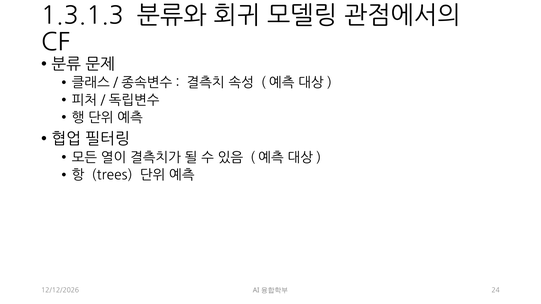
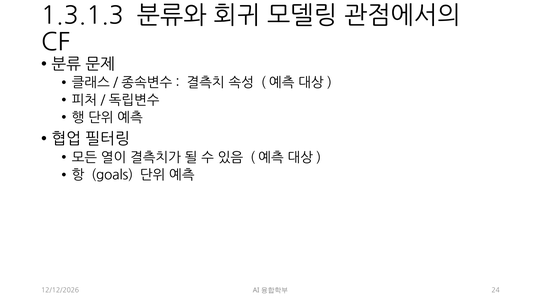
trees: trees -> goals (112, 175)
